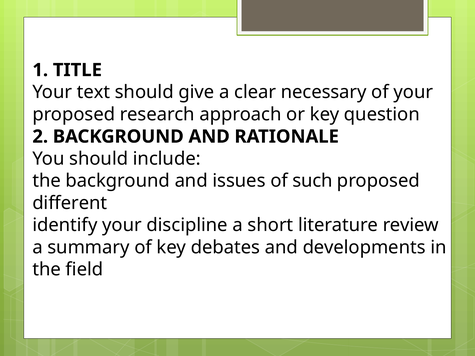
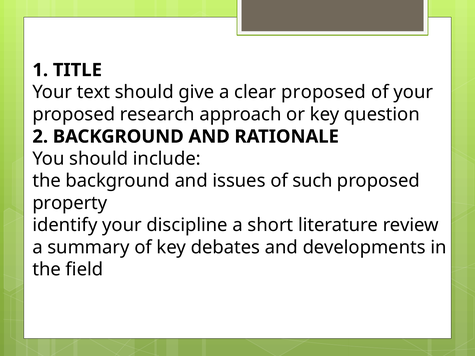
clear necessary: necessary -> proposed (324, 92)
different: different -> property (70, 203)
